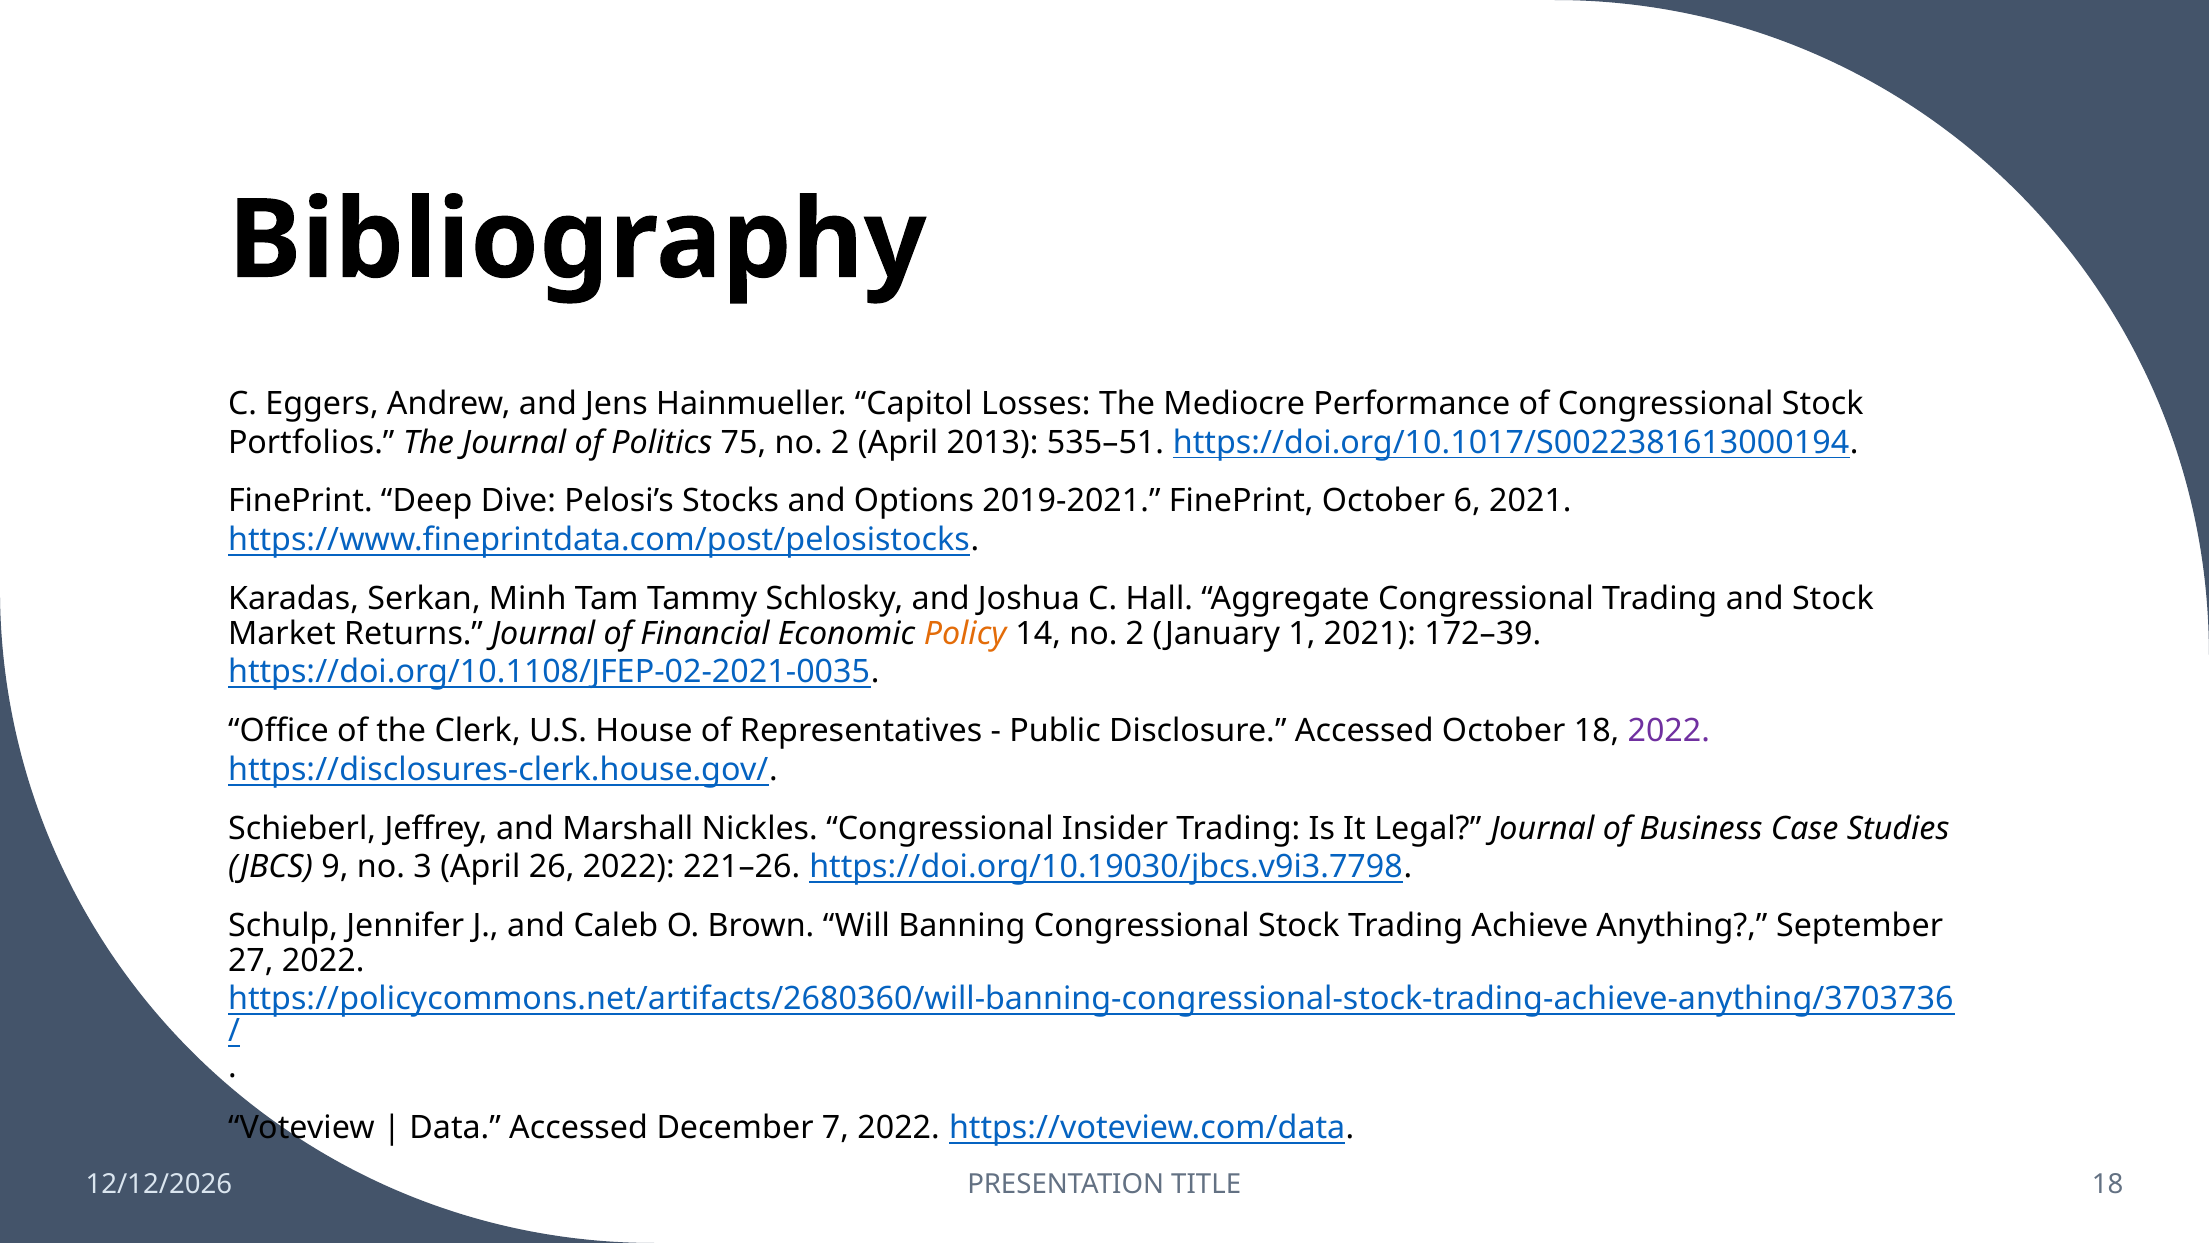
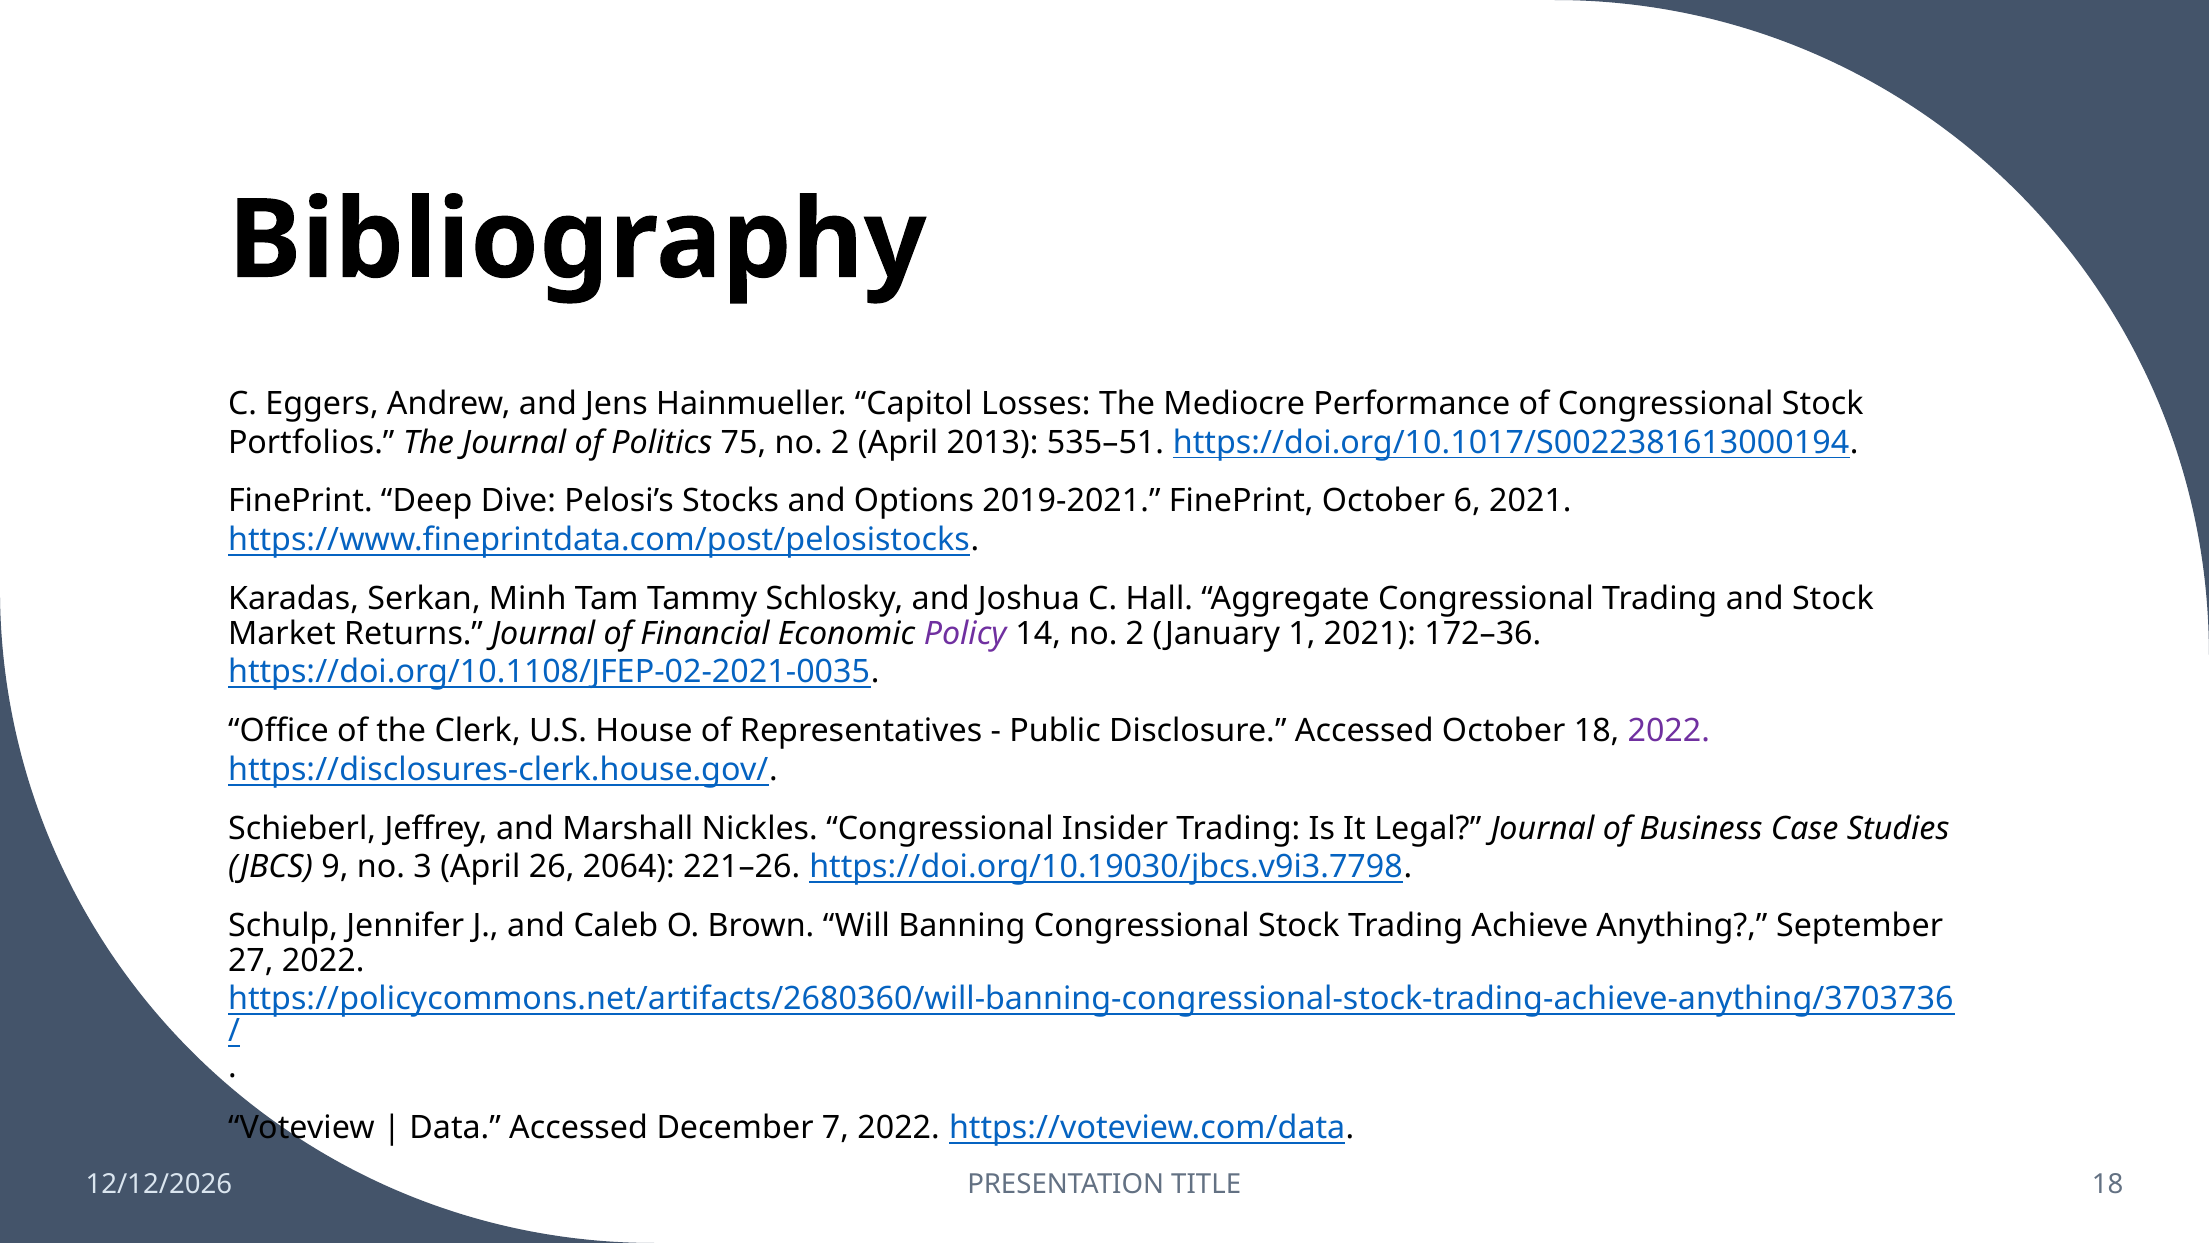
Policy colour: orange -> purple (965, 633)
172–39: 172–39 -> 172–36 (1483, 633)
26 2022: 2022 -> 2064 (629, 867)
